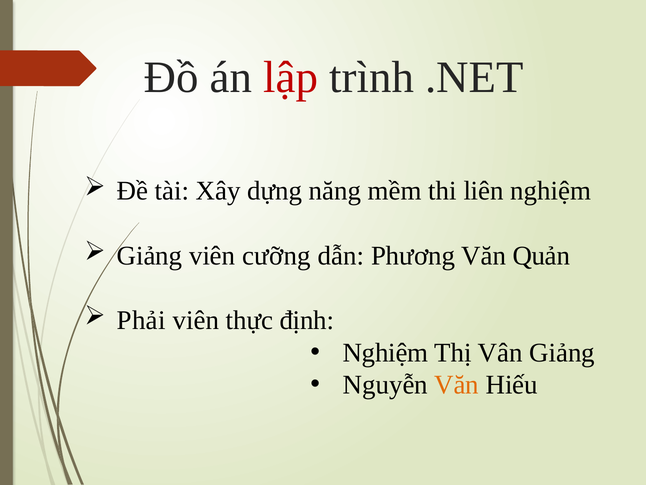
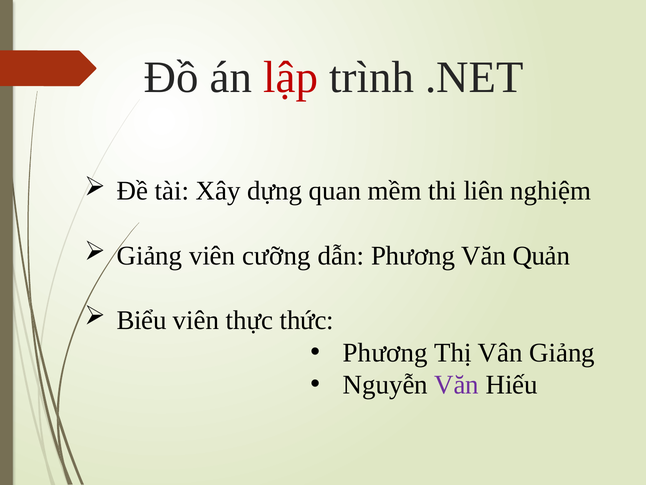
năng: năng -> quan (335, 191)
Phải: Phải -> Biểu (141, 320)
định: định -> thức (307, 320)
Nghiệm: Nghiệm -> Phương (385, 352)
Văn colour: orange -> purple (456, 385)
